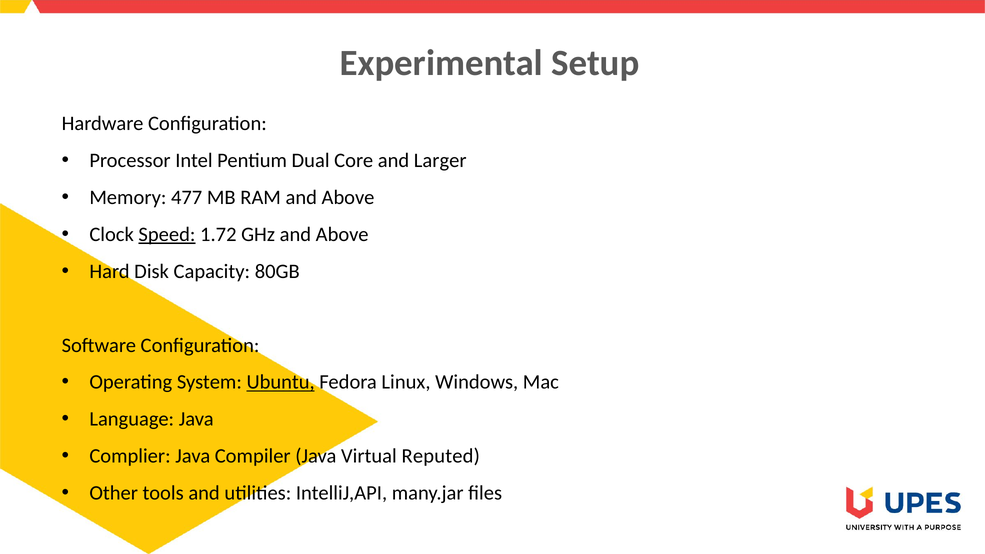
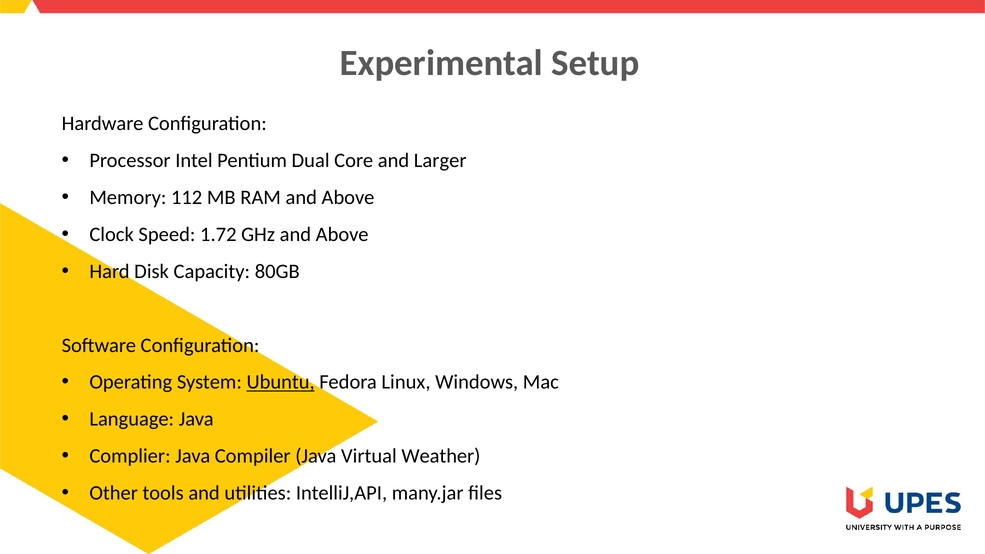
477: 477 -> 112 (187, 198)
Speed underline: present -> none (167, 234)
Reputed: Reputed -> Weather (441, 456)
